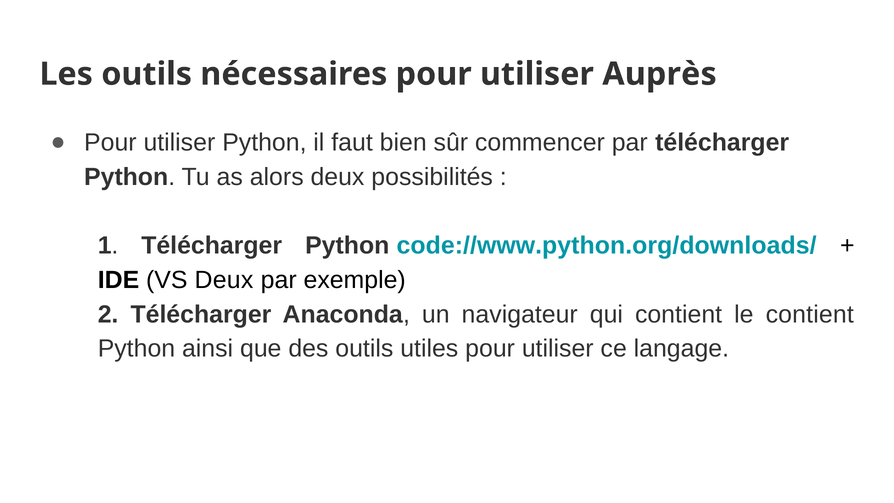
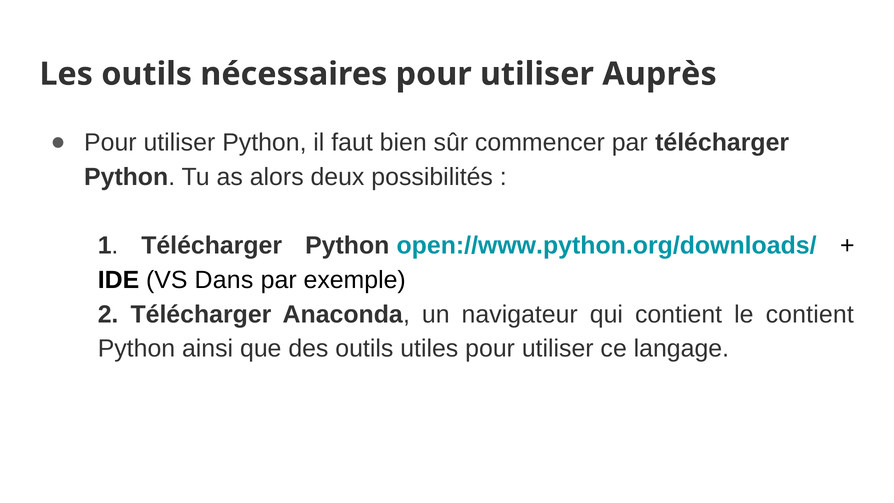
code://www.python.org/downloads/: code://www.python.org/downloads/ -> open://www.python.org/downloads/ (607, 246)
VS Deux: Deux -> Dans (224, 280)
